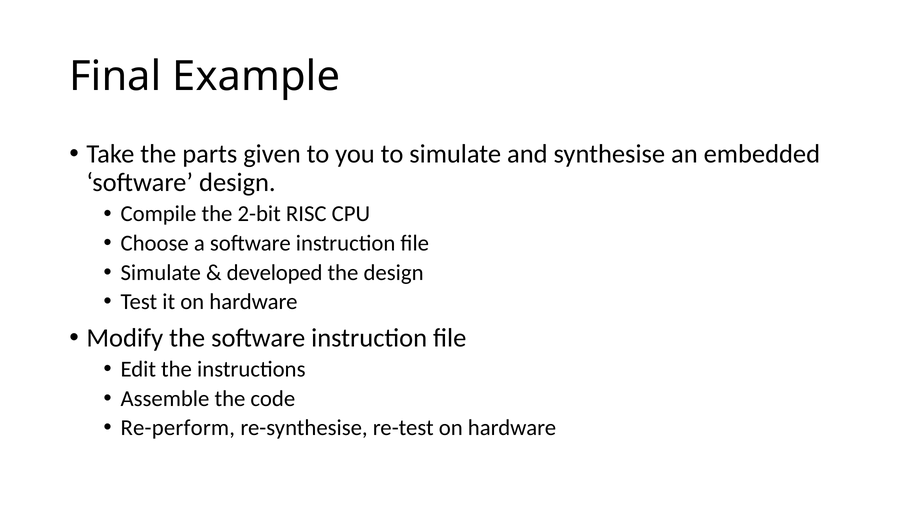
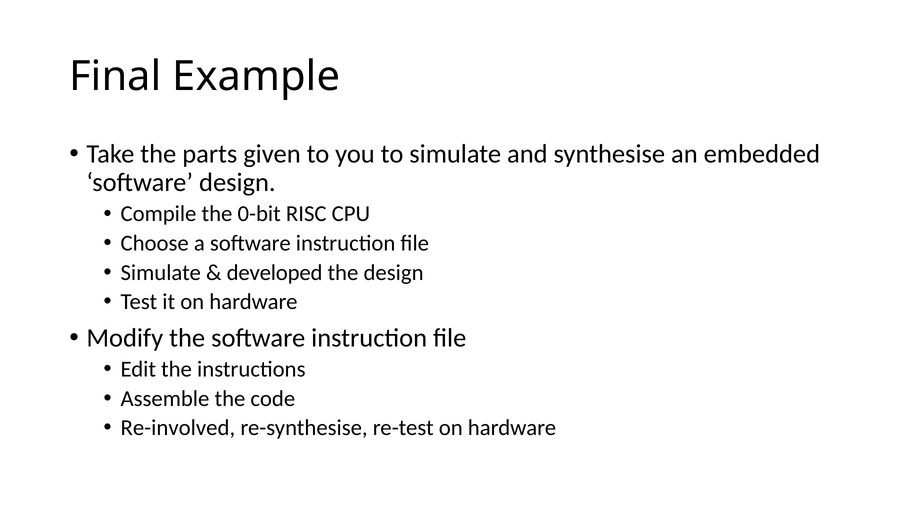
2-bit: 2-bit -> 0-bit (259, 214)
Re-perform: Re-perform -> Re-involved (178, 428)
